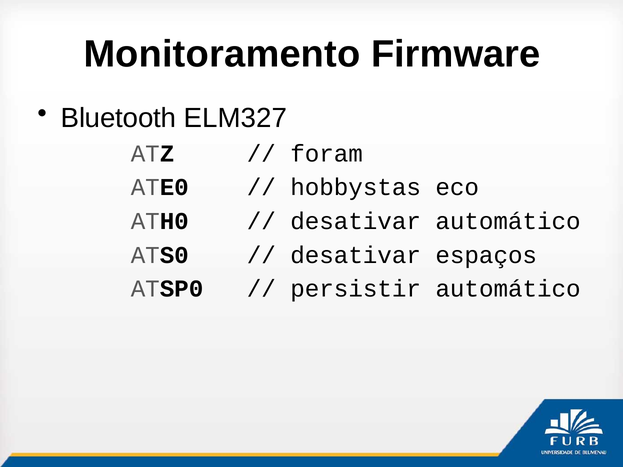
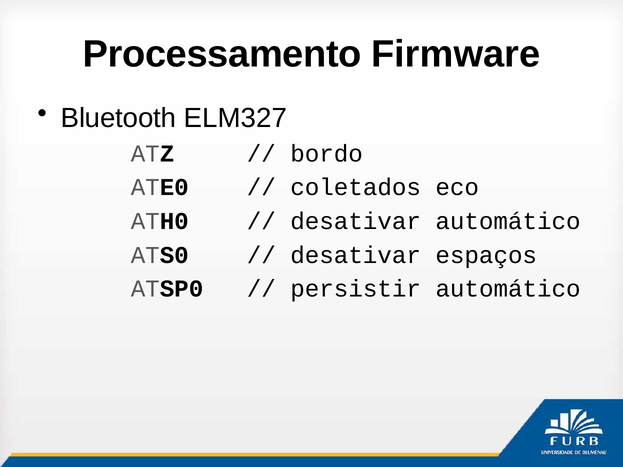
Monitoramento: Monitoramento -> Processamento (222, 54)
foram: foram -> bordo (327, 154)
hobbystas: hobbystas -> coletados (356, 188)
